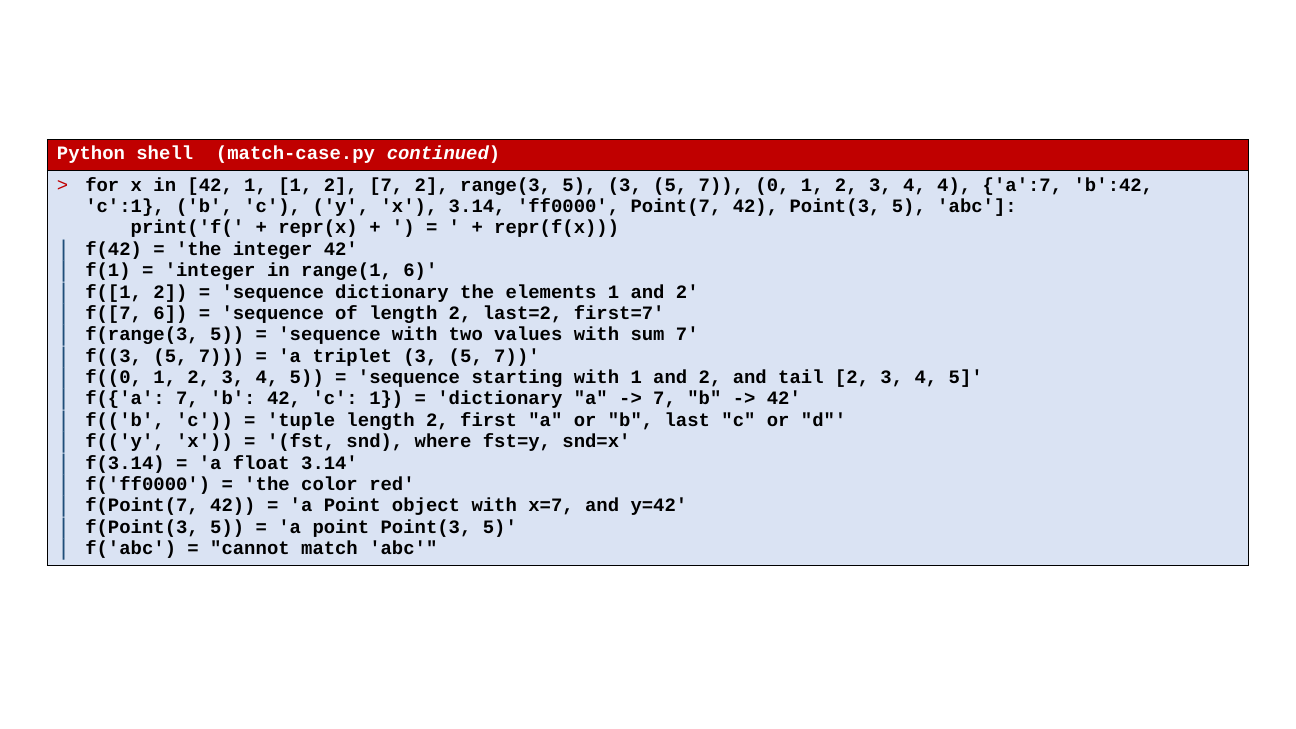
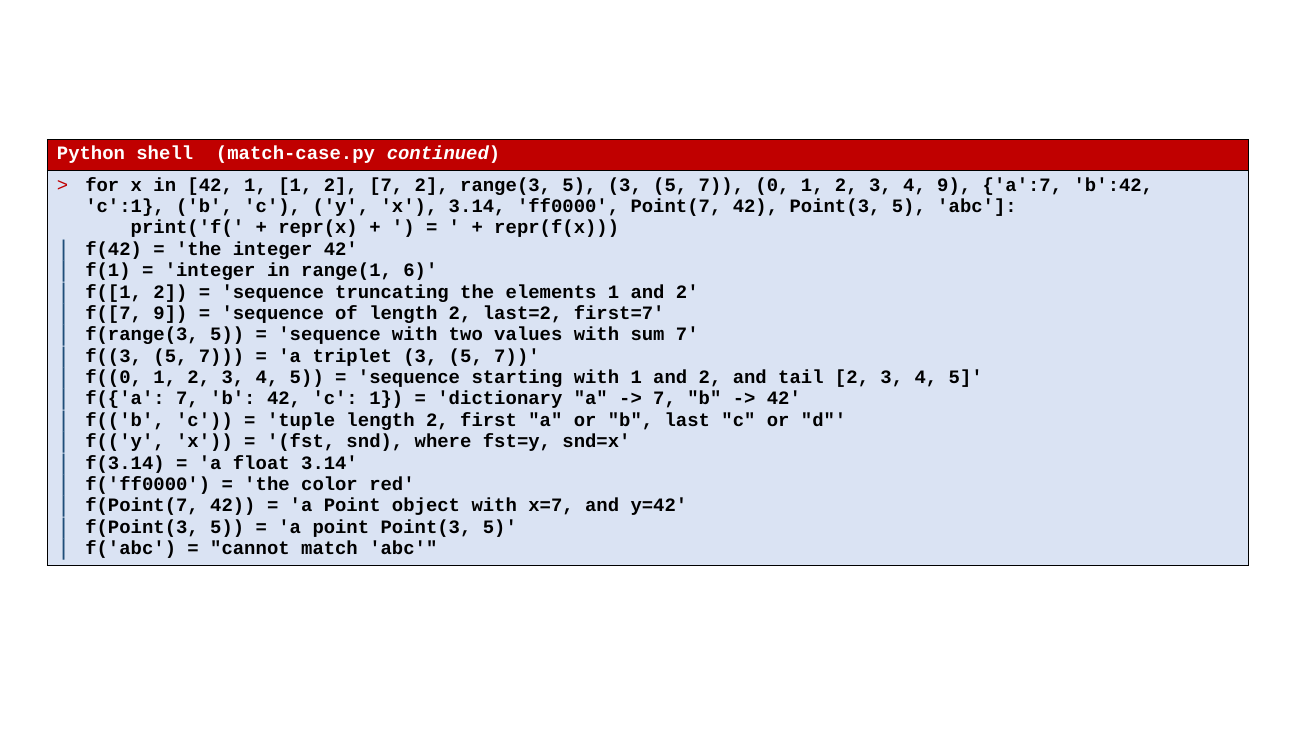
4 4: 4 -> 9 (954, 185)
sequence dictionary: dictionary -> truncating (392, 292)
f([7 6: 6 -> 9 (170, 313)
